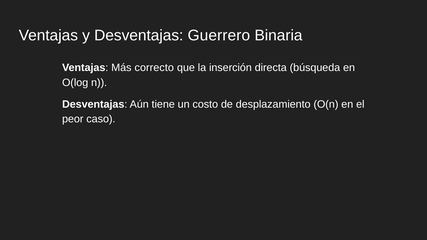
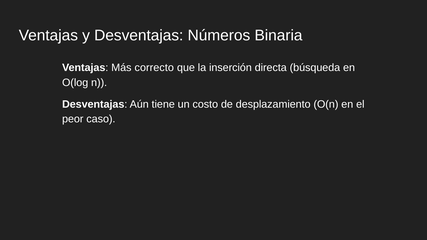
Guerrero: Guerrero -> Números (219, 35)
